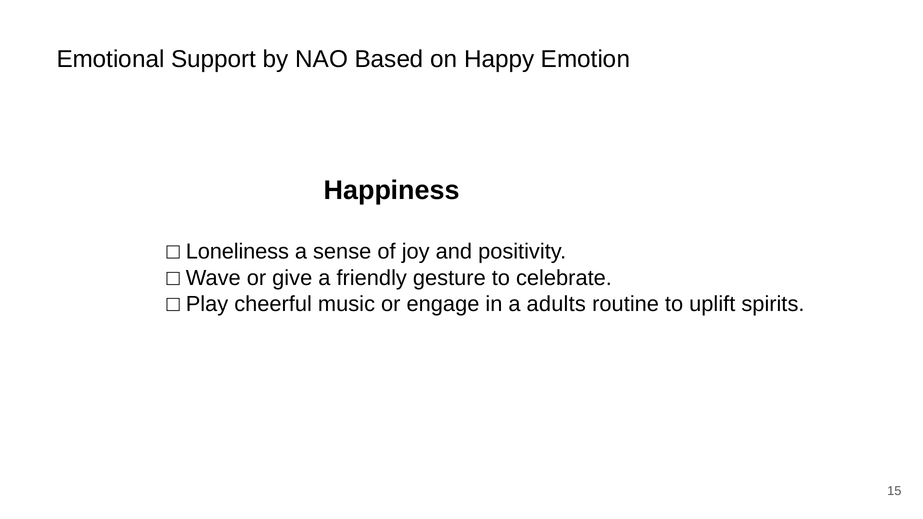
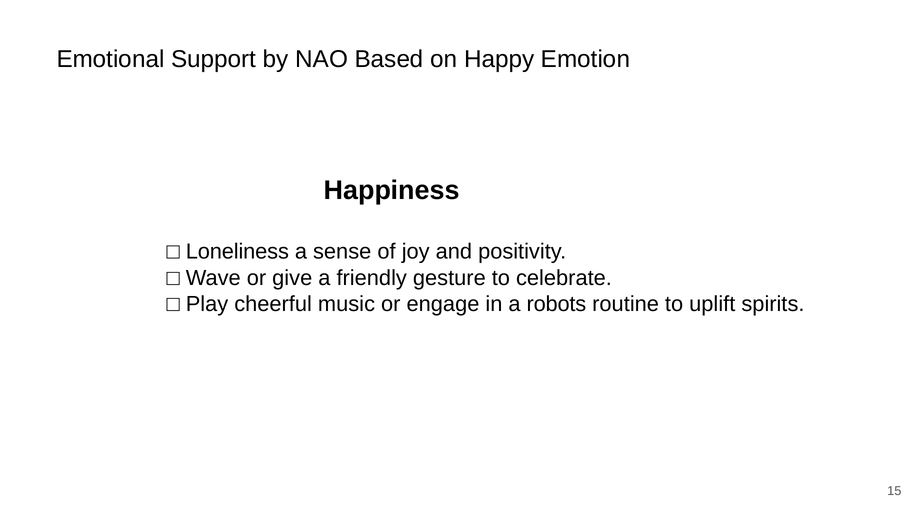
adults: adults -> robots (556, 304)
